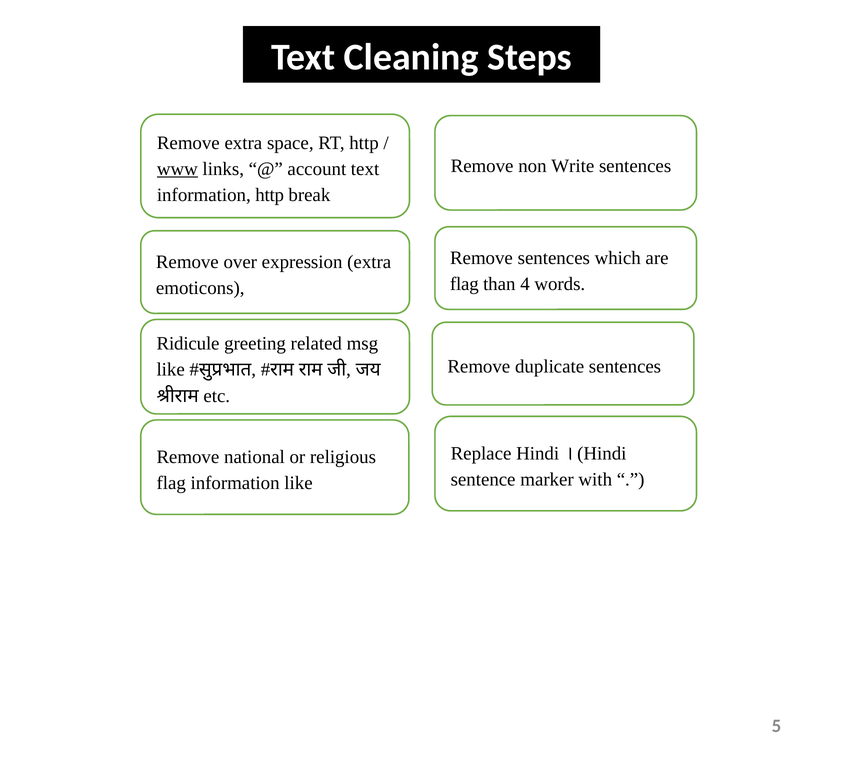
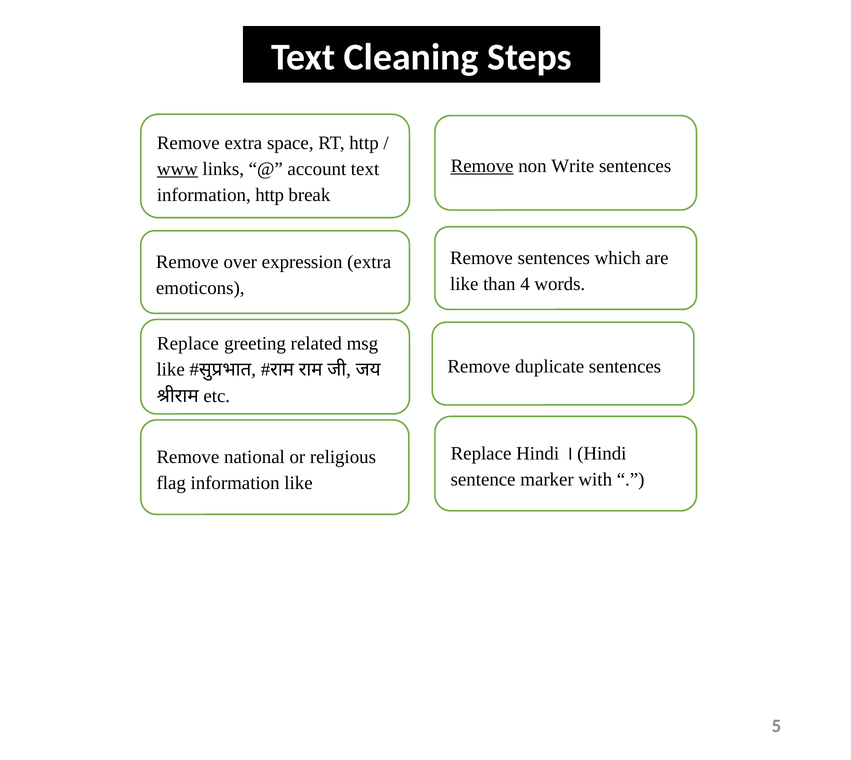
Remove underline: none -> present (482, 166)
flag: flag -> like (464, 284)
Ridicule: Ridicule -> Replace (188, 343)
